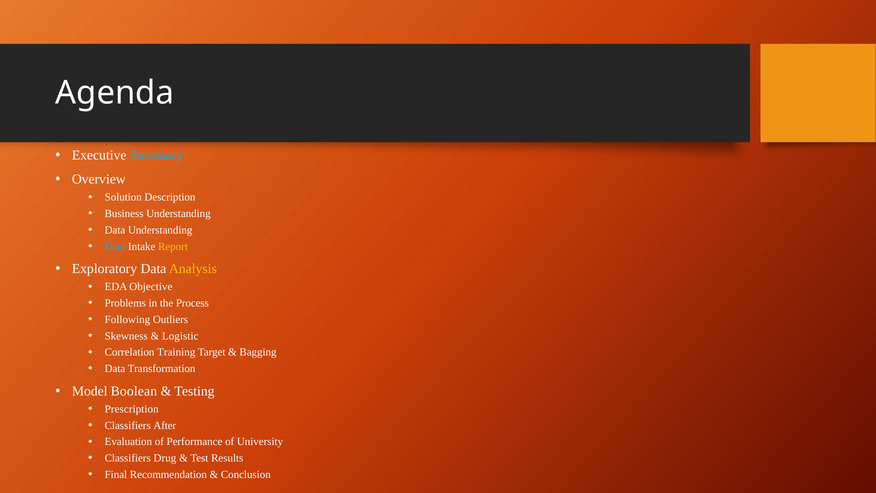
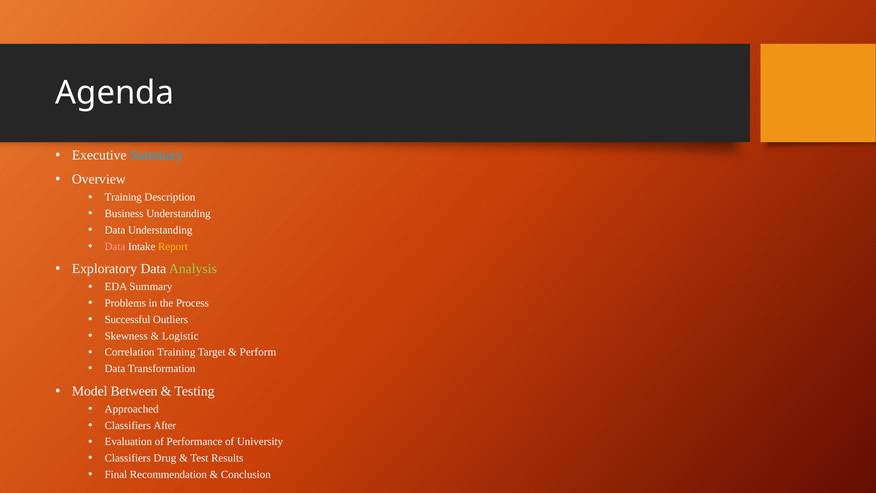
Solution: Solution -> Training (123, 197)
Data colour: light blue -> pink (115, 246)
Analysis colour: yellow -> light green (193, 269)
EDA Objective: Objective -> Summary (151, 287)
Following: Following -> Successful (128, 319)
Bagging: Bagging -> Perform (258, 352)
Boolean: Boolean -> Between (134, 391)
Prescription: Prescription -> Approached (132, 409)
